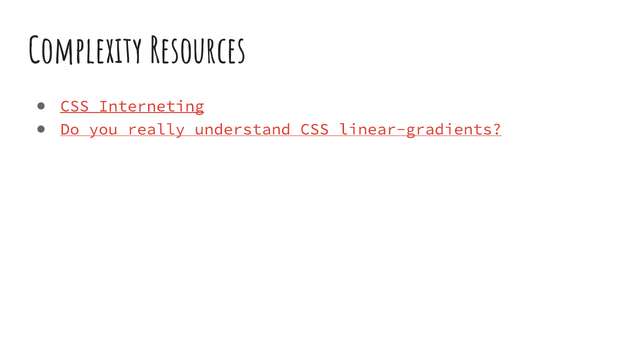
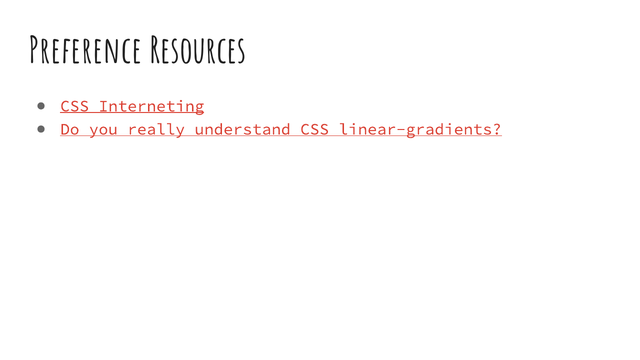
Complexity: Complexity -> Preference (85, 51)
